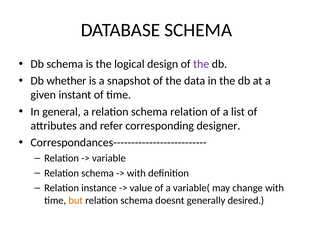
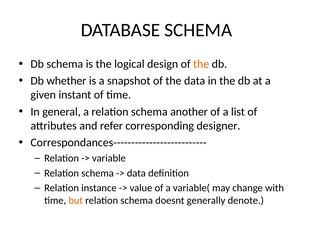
the colour: purple -> orange (201, 64)
schema relation: relation -> another (189, 112)
with: with -> data (136, 174)
desired: desired -> denote (246, 201)
